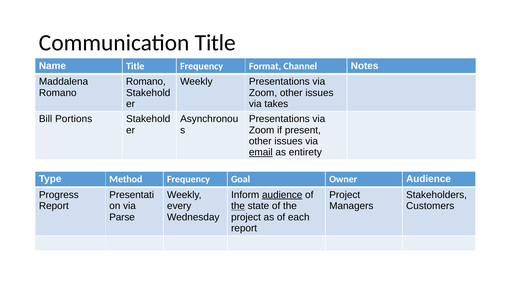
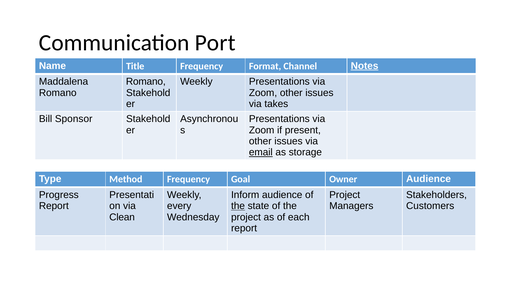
Communication Title: Title -> Port (215, 43)
Notes underline: none -> present (365, 66)
Portions: Portions -> Sponsor (74, 119)
entirety: entirety -> storage (305, 153)
audience underline: present -> none (282, 195)
Parse: Parse -> Clean (122, 217)
